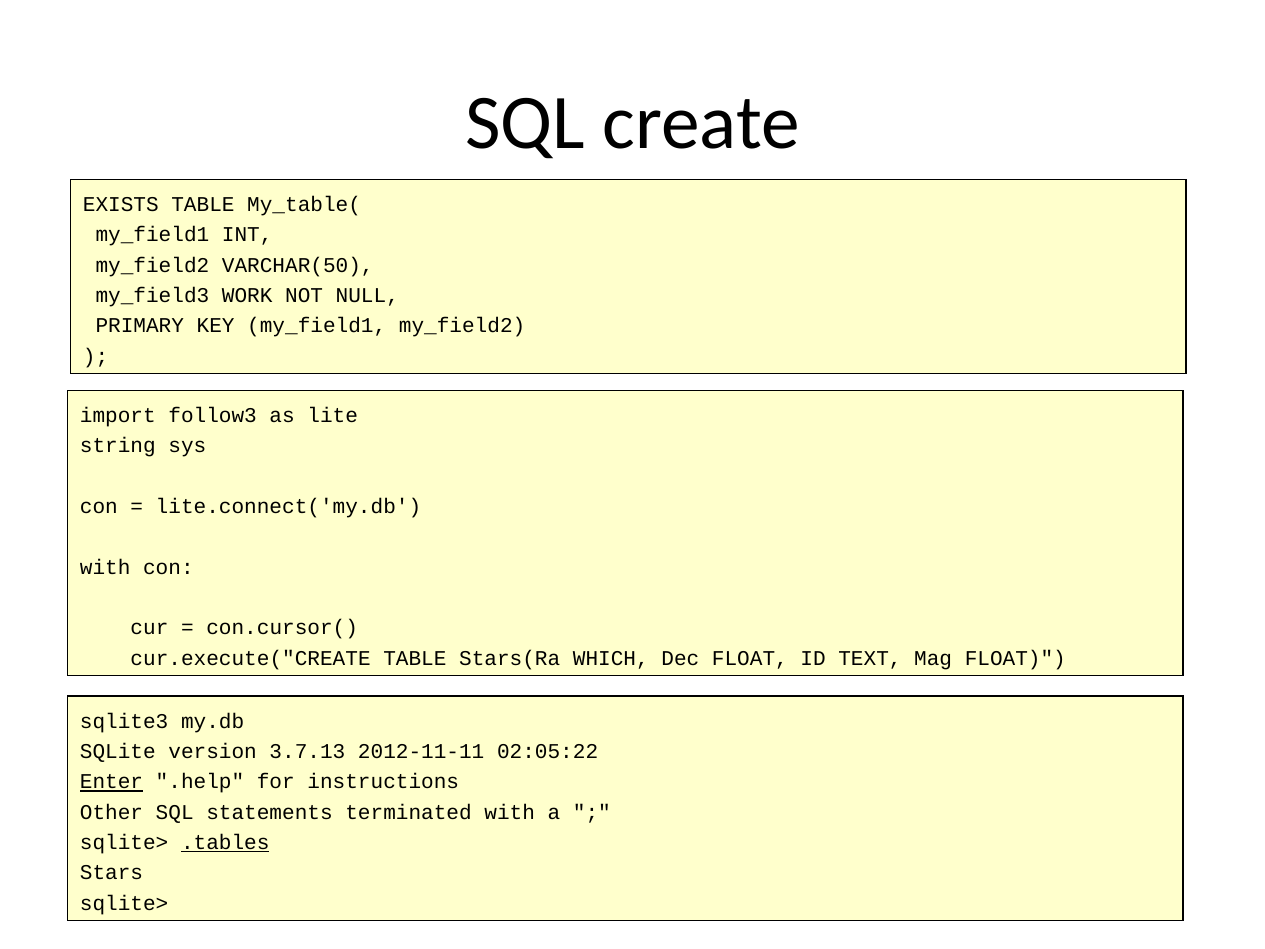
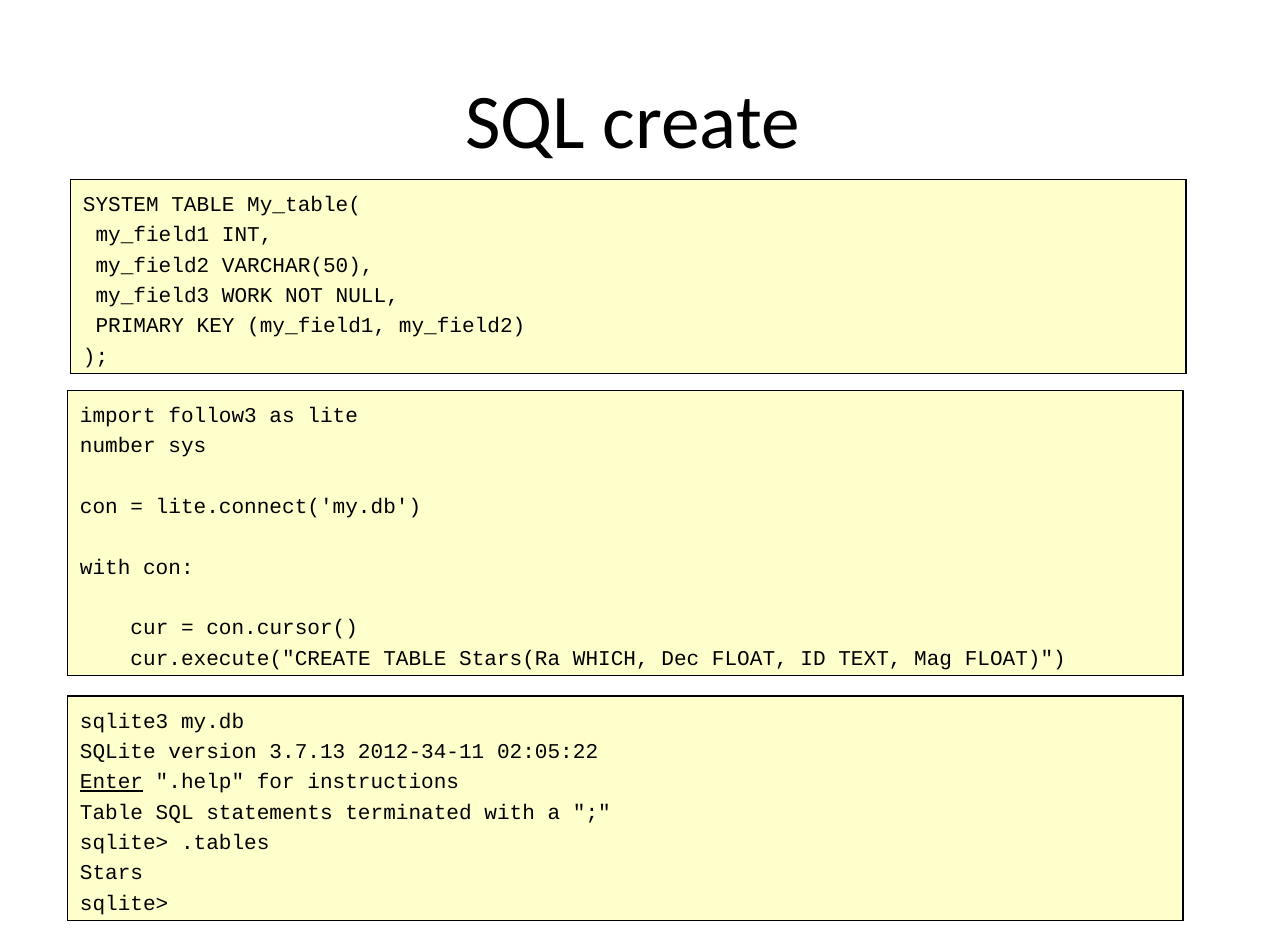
EXISTS: EXISTS -> SYSTEM (121, 205)
string: string -> number (118, 446)
2012-11-11: 2012-11-11 -> 2012-34-11 (421, 751)
Other: Other -> Table (111, 812)
.tables underline: present -> none (225, 842)
